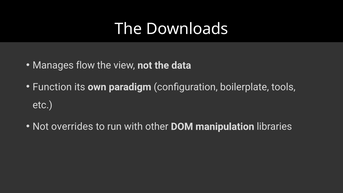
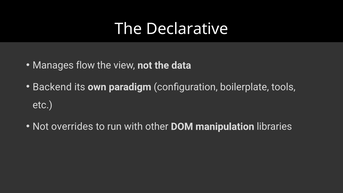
Downloads: Downloads -> Declarative (187, 29)
Function: Function -> Backend (52, 87)
